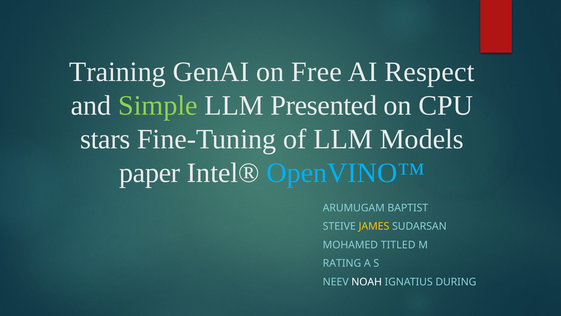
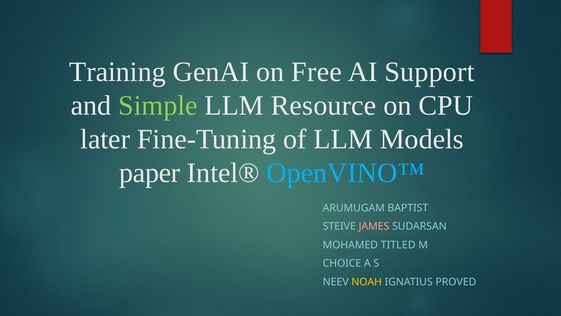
Respect: Respect -> Support (430, 72)
Presented: Presented -> Resource (324, 105)
stars: stars -> later (105, 139)
JAMES colour: yellow -> pink (374, 226)
RATING: RATING -> CHOICE (342, 263)
NOAH colour: white -> yellow (367, 282)
DURING: DURING -> PROVED (456, 282)
